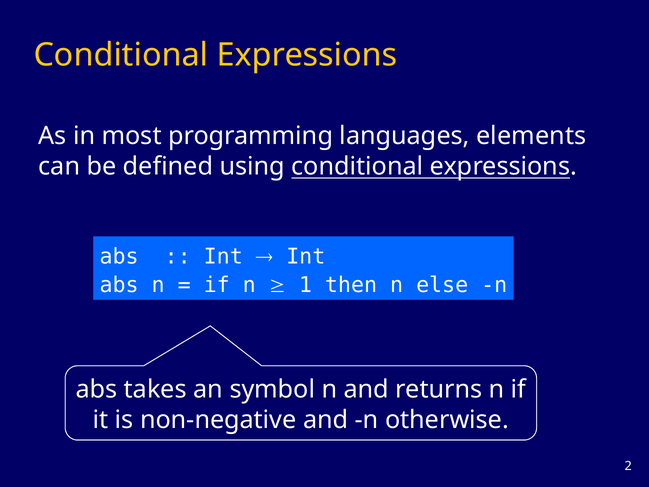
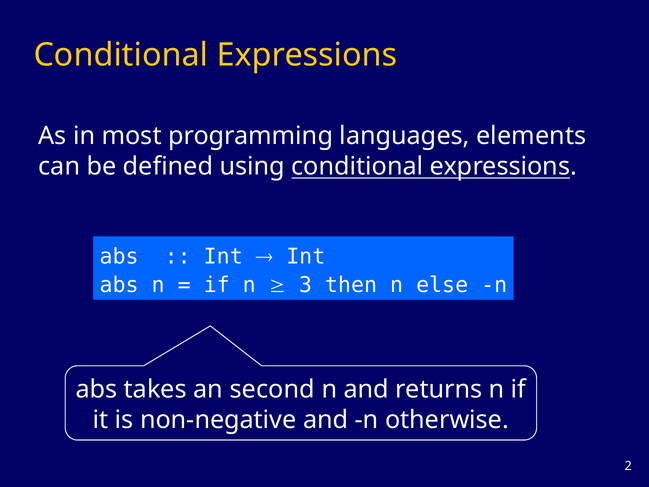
1: 1 -> 3 (305, 285)
symbol: symbol -> second (272, 389)
